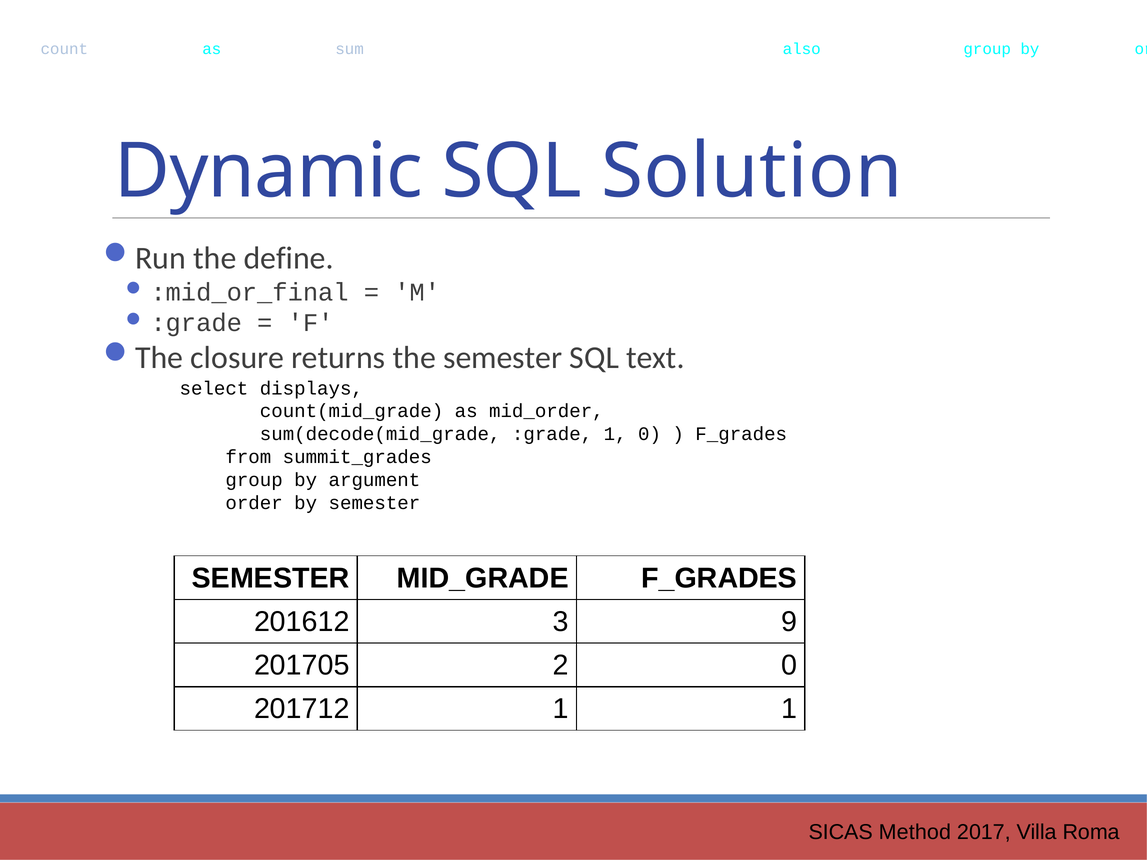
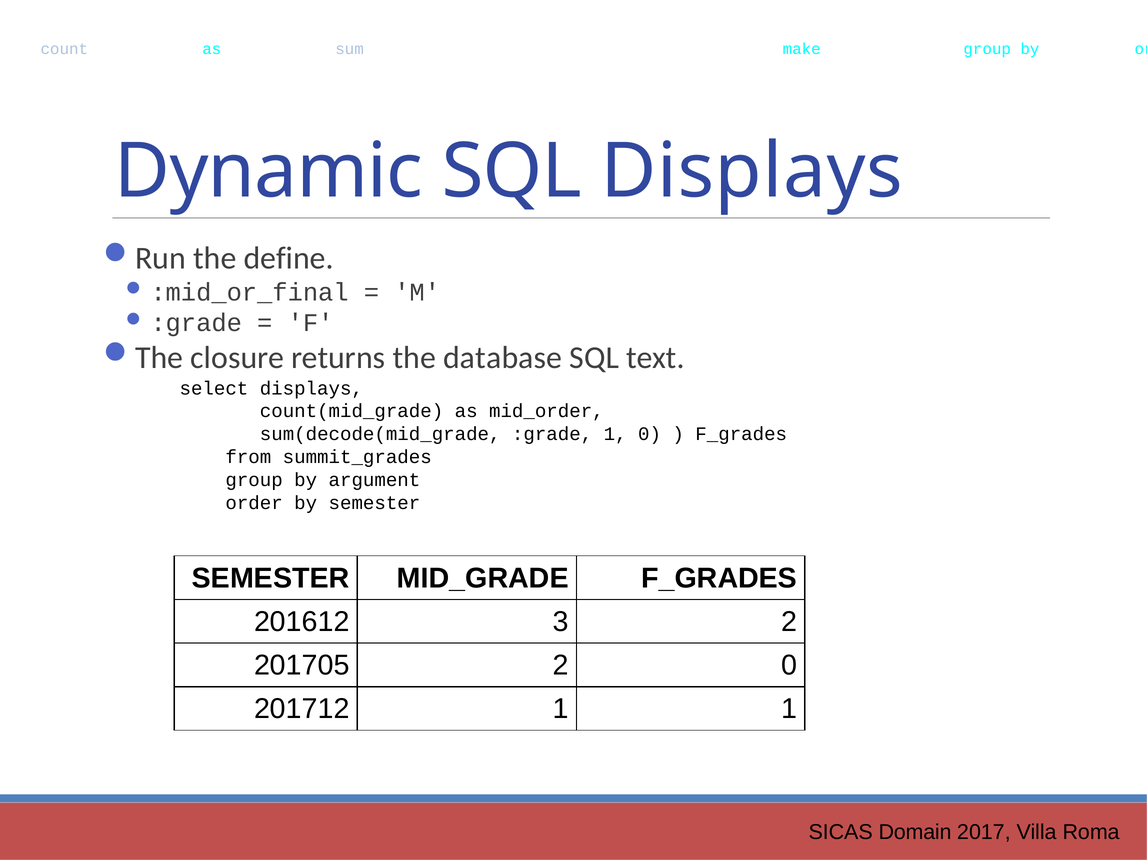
also: also -> make (802, 49)
SQL Solution: Solution -> Displays (752, 171)
the semester: semester -> database (503, 358)
3 9: 9 -> 2 (789, 622)
Method: Method -> Domain (915, 832)
